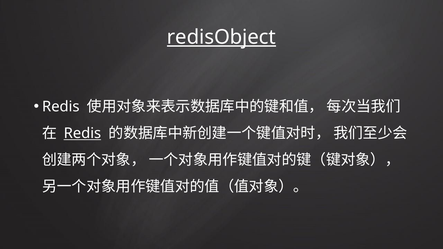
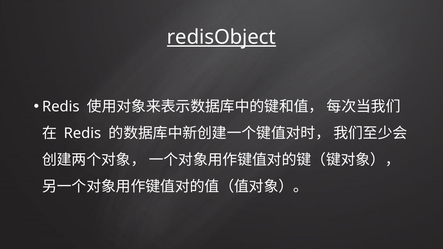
Redis underline: present -> none (82, 133)
